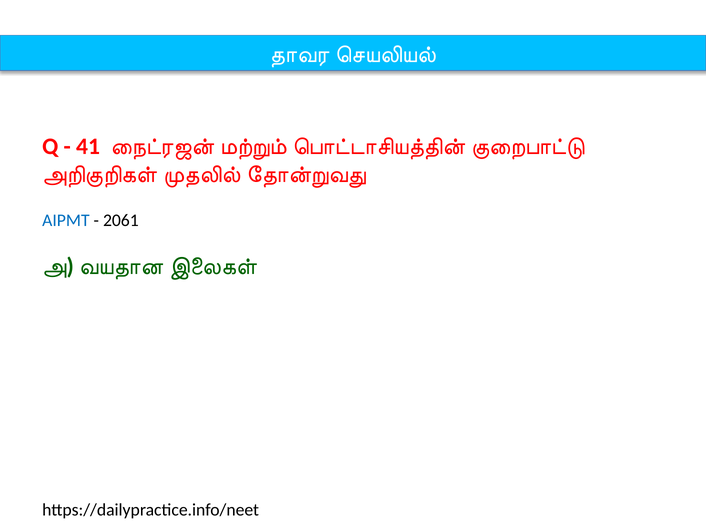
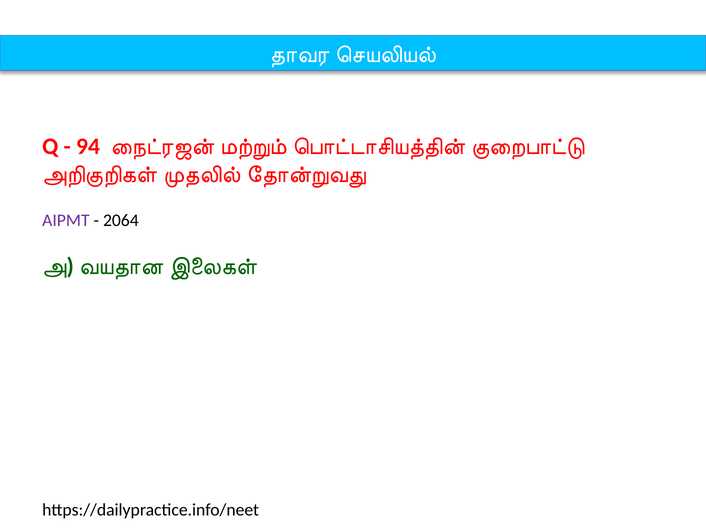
41: 41 -> 94 (88, 146)
AIPMT colour: blue -> purple (66, 220)
2061: 2061 -> 2064 (121, 220)
